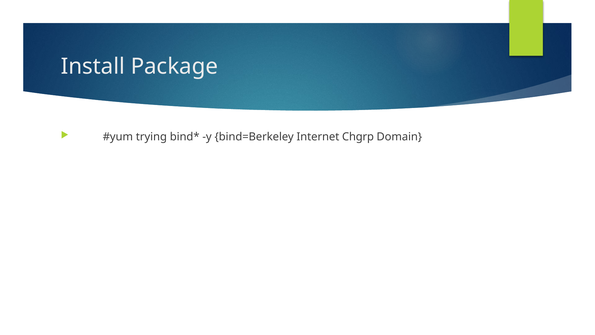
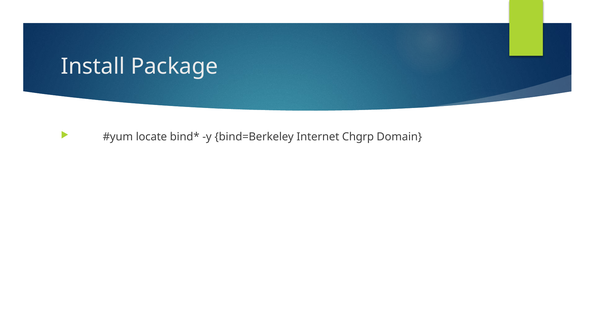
trying: trying -> locate (151, 137)
